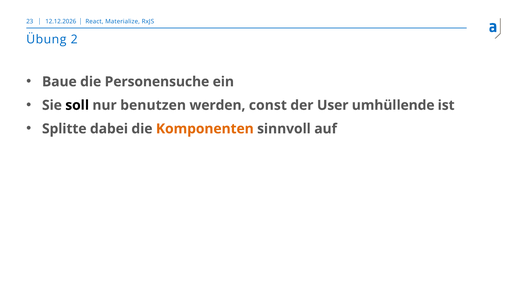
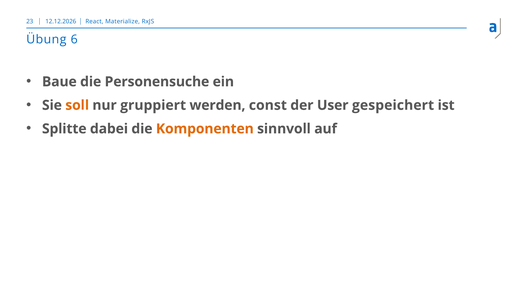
2: 2 -> 6 (74, 39)
soll colour: black -> orange (77, 105)
benutzen: benutzen -> gruppiert (153, 105)
umhüllende: umhüllende -> gespeichert (393, 105)
